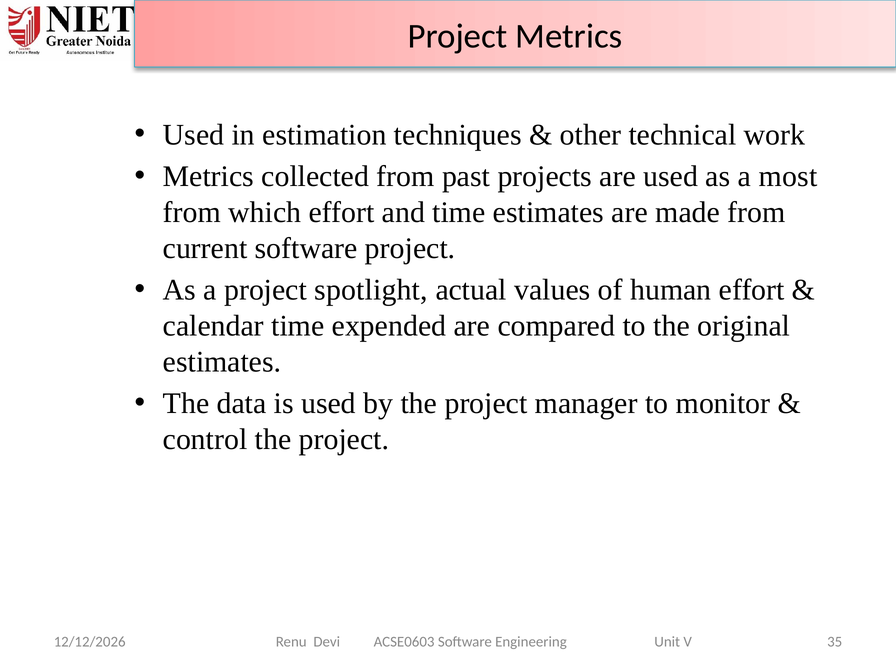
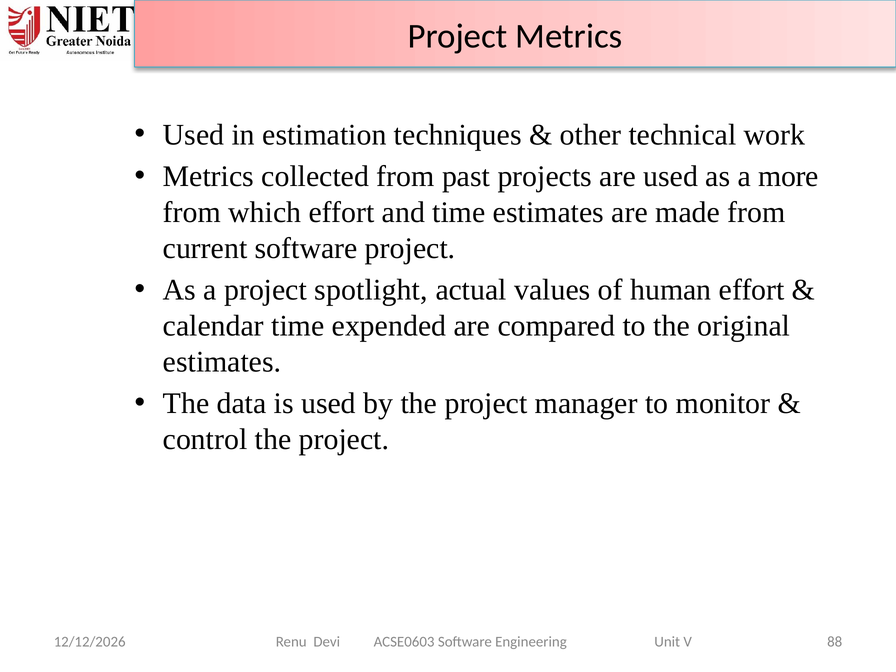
most: most -> more (788, 177)
35: 35 -> 88 (835, 642)
